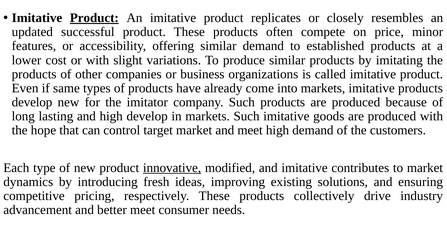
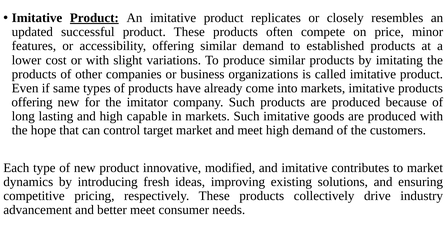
develop: develop -> offering (32, 102)
high develop: develop -> capable (147, 117)
innovative underline: present -> none (172, 168)
